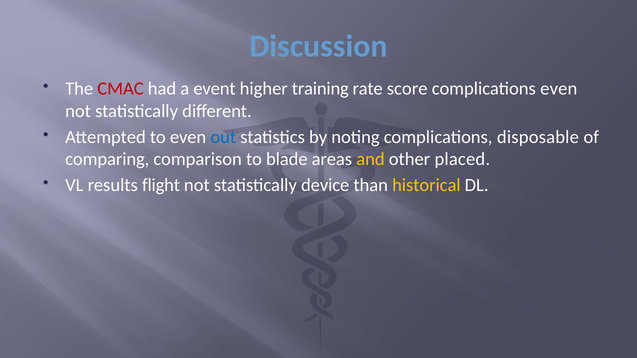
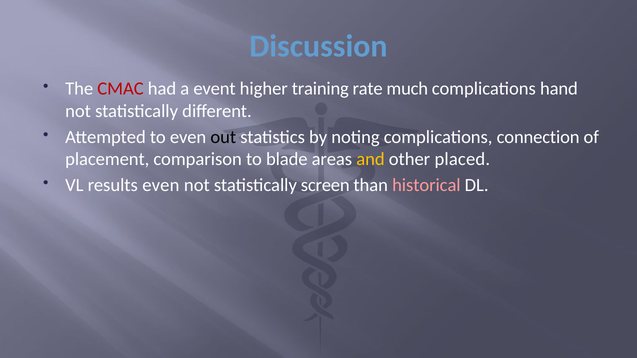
score: score -> much (407, 89)
complications even: even -> hand (559, 89)
out colour: blue -> black (223, 137)
disposable: disposable -> connection (538, 137)
comparing: comparing -> placement (107, 159)
results flight: flight -> even (161, 185)
device: device -> screen (325, 185)
historical colour: yellow -> pink (426, 185)
